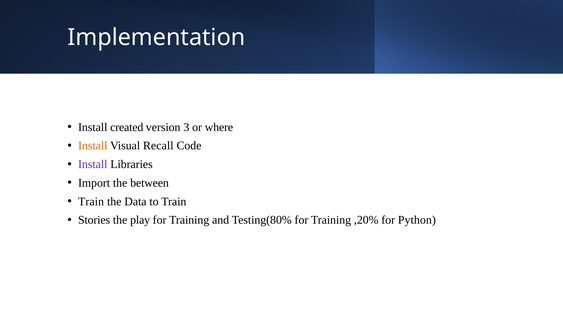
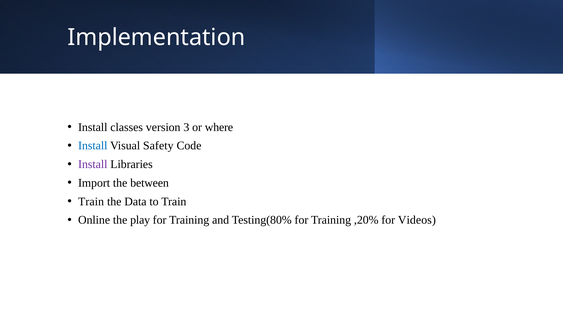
created: created -> classes (127, 127)
Install colour: orange -> blue (93, 146)
Recall: Recall -> Safety (158, 146)
Stories: Stories -> Online (94, 220)
Python: Python -> Videos (417, 220)
